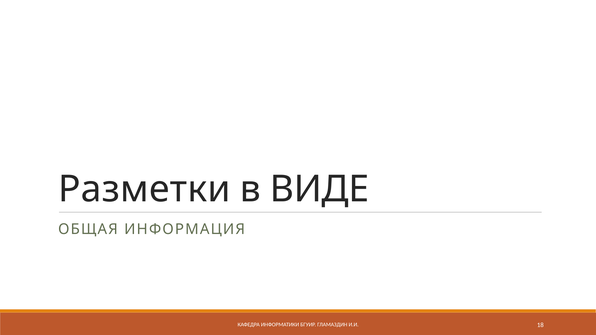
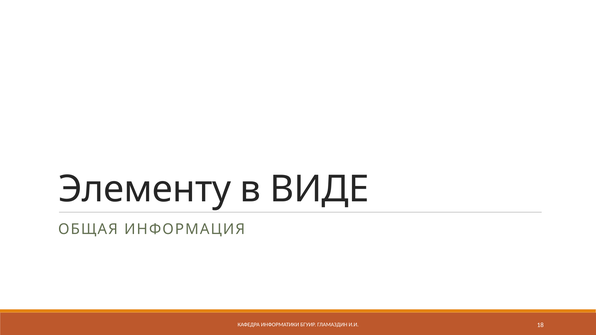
Разметки: Разметки -> Элементу (145, 189)
